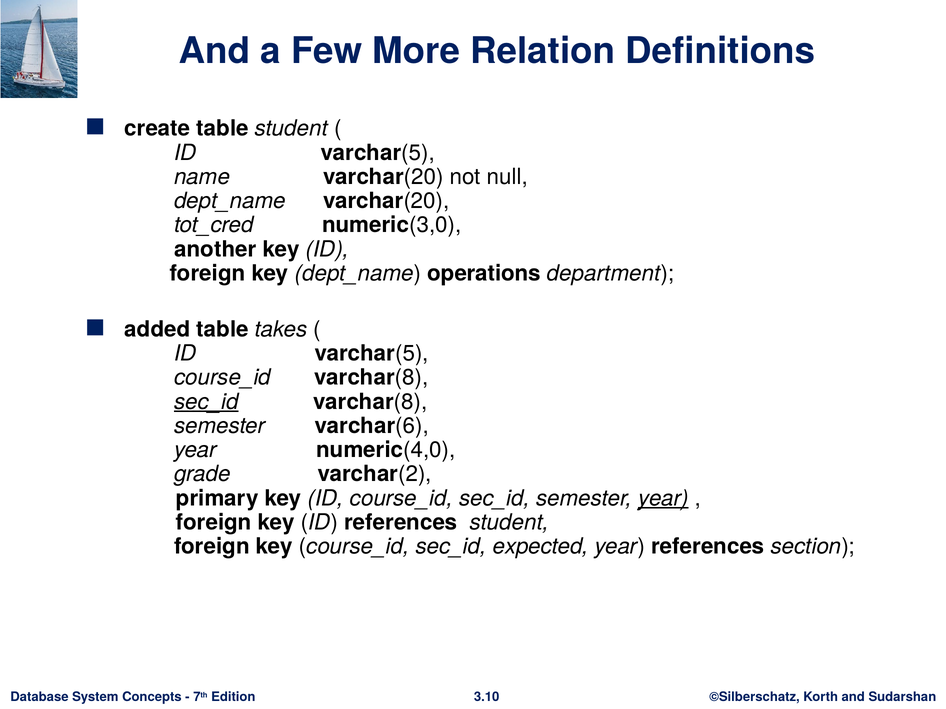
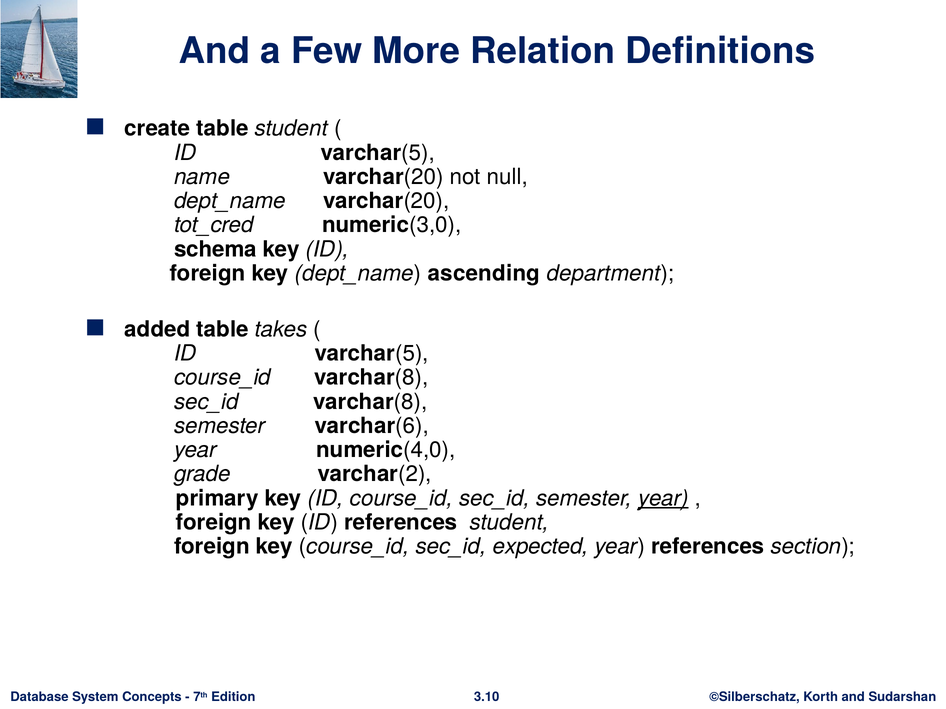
another: another -> schema (215, 249)
operations: operations -> ascending (484, 274)
sec_id underline: present -> none (206, 402)
